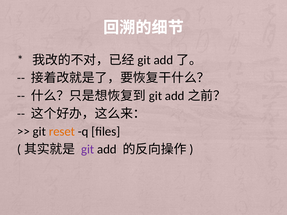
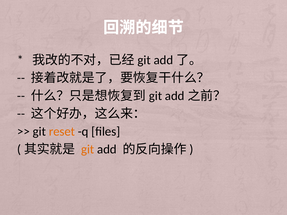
git colour: purple -> orange (88, 150)
